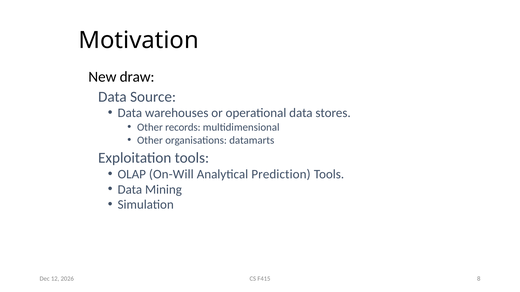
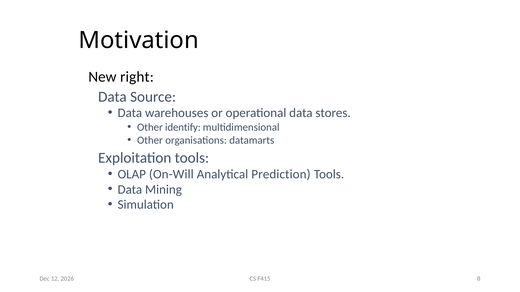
draw: draw -> right (137, 77)
records: records -> identify (183, 127)
